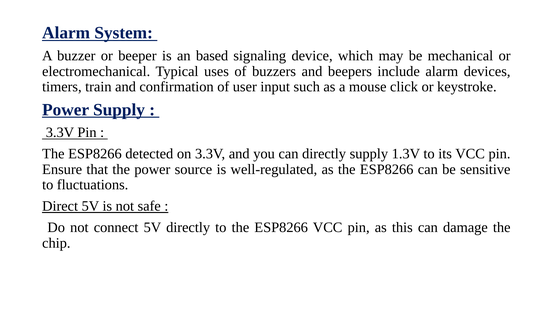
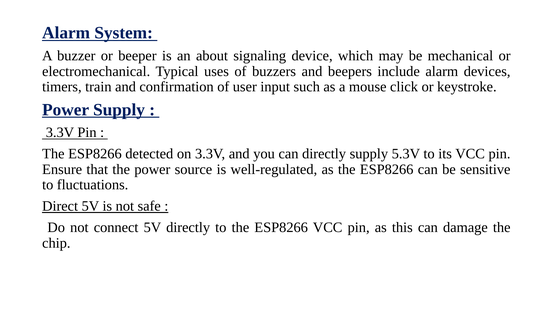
based: based -> about (212, 56)
1.3V: 1.3V -> 5.3V (406, 154)
